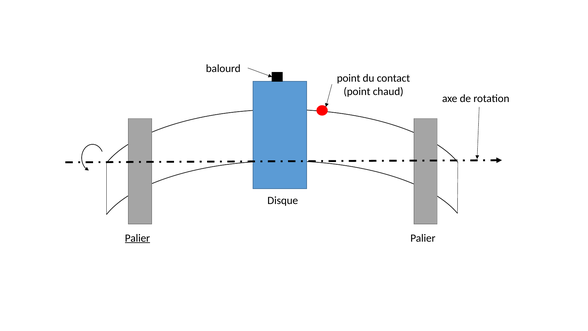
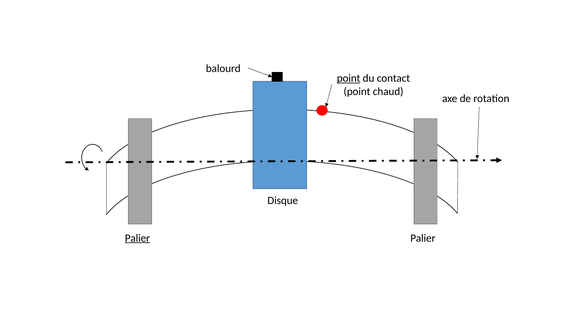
point underline: none -> present (349, 78)
